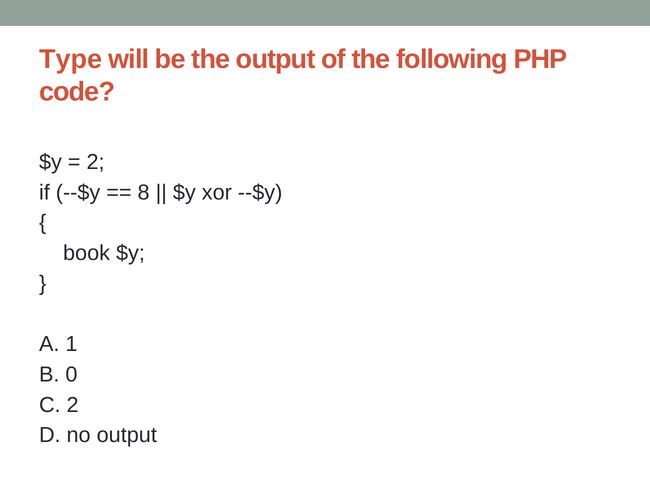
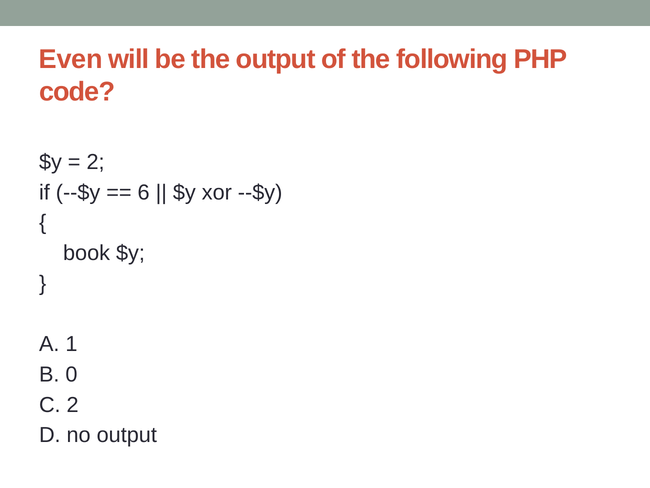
Type: Type -> Even (71, 59)
8: 8 -> 6 (144, 192)
